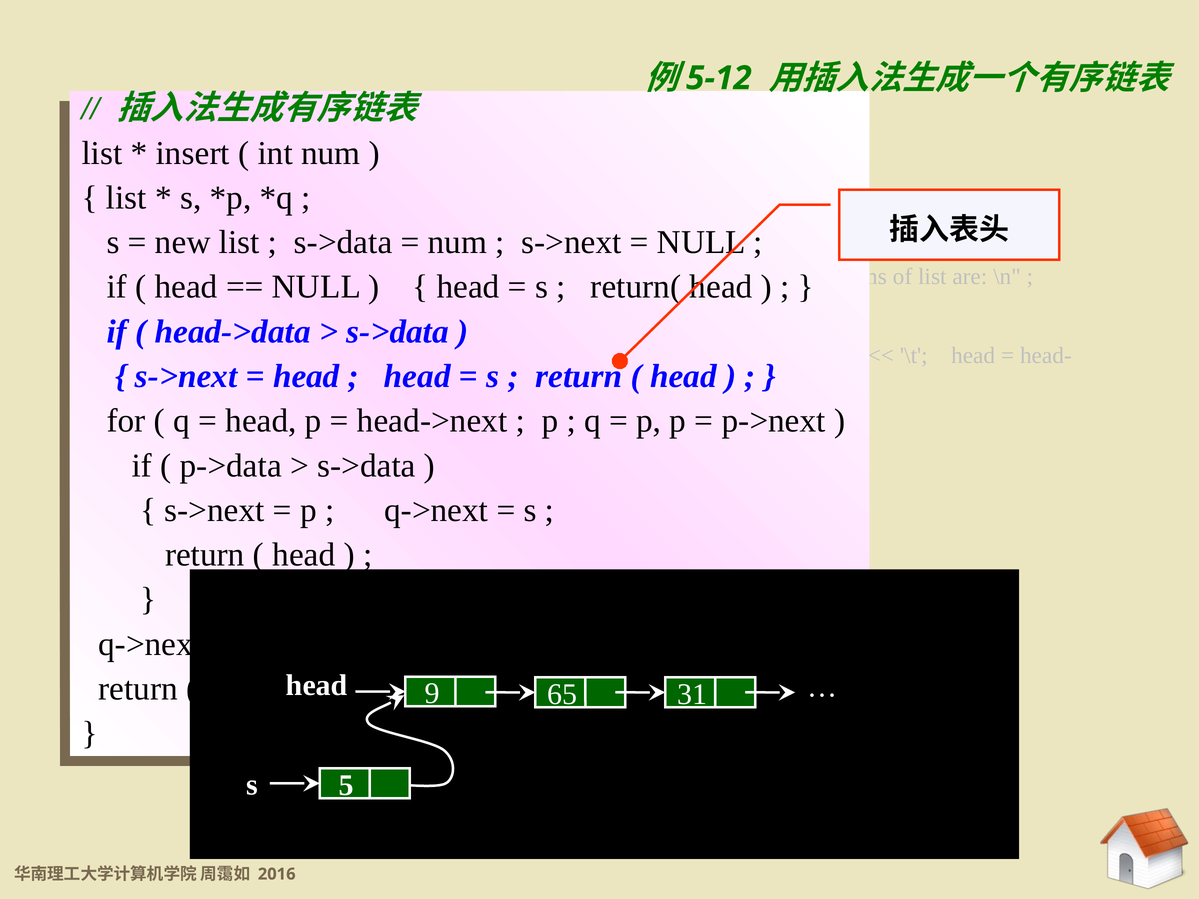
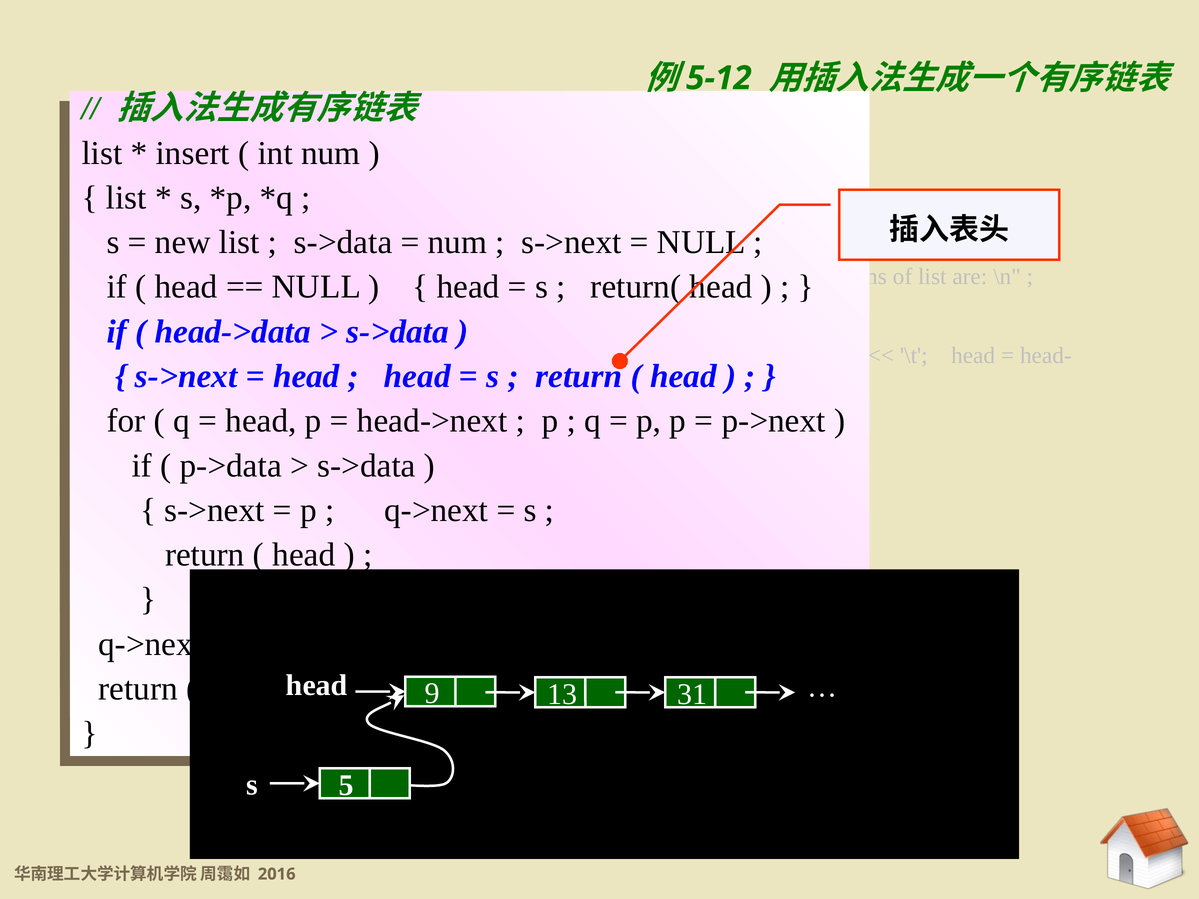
65: 65 -> 13 (562, 695)
